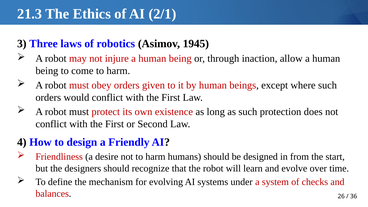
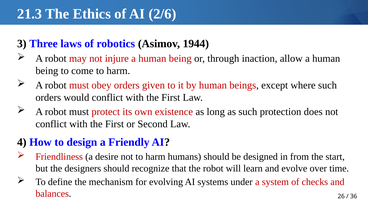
2/1: 2/1 -> 2/6 (162, 14)
1945: 1945 -> 1944 (196, 44)
